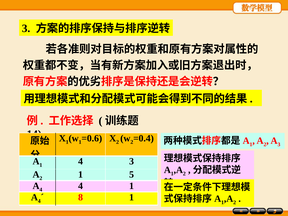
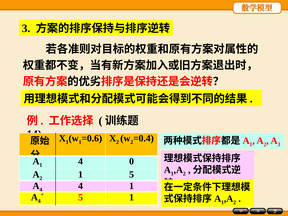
4 3: 3 -> 0 (132, 161)
8: 8 -> 5 (81, 197)
